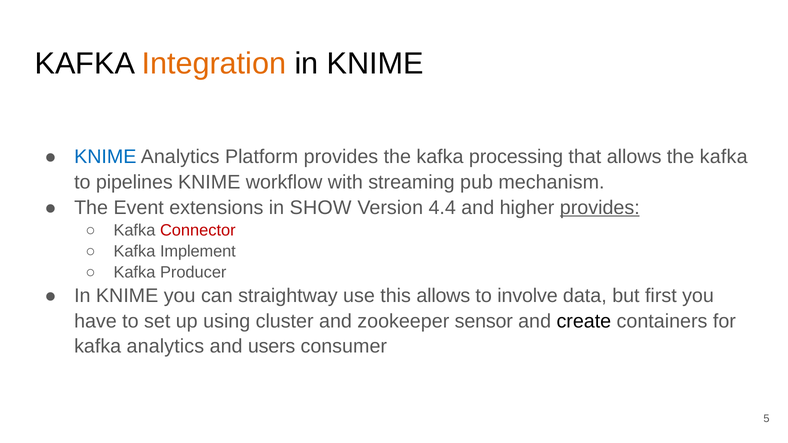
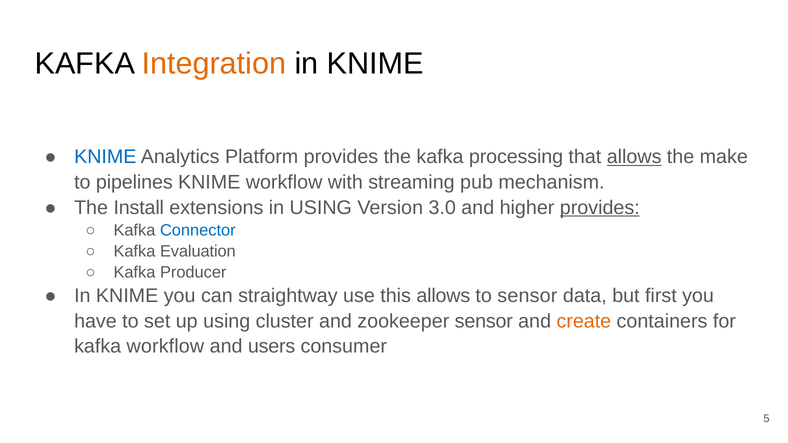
allows underline: none -> present (634, 157)
kafka: kafka -> make (724, 157)
Event: Event -> Install (139, 208)
in SHOW: SHOW -> USING (321, 208)
4.4: 4.4 -> 3.0 (442, 208)
Connector colour: red -> blue (198, 231)
Implement: Implement -> Evaluation (198, 252)
to involve: involve -> sensor (527, 296)
create colour: black -> orange (584, 321)
kafka analytics: analytics -> workflow (165, 347)
